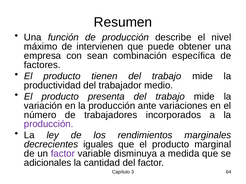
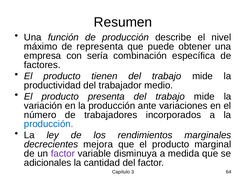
intervienen: intervienen -> representa (100, 47)
sean: sean -> sería (98, 56)
producción colour: purple -> blue (49, 124)
iguales: iguales -> mejora (98, 145)
